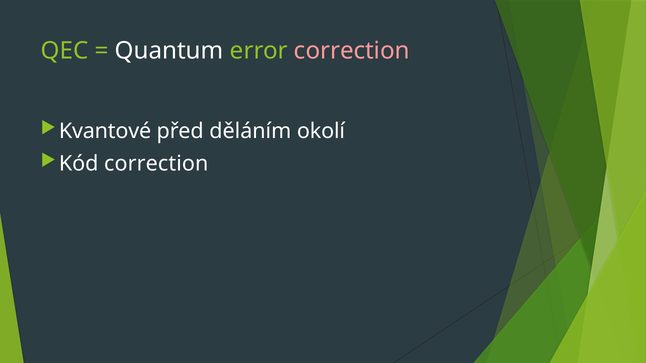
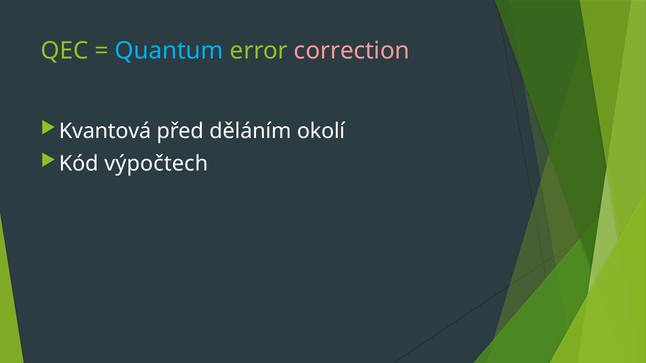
Quantum colour: white -> light blue (169, 51)
Kvantové: Kvantové -> Kvantová (105, 131)
Kód correction: correction -> výpočtech (156, 164)
